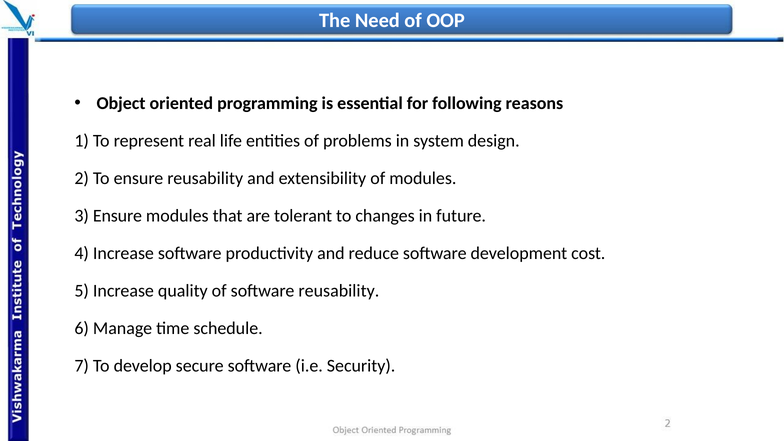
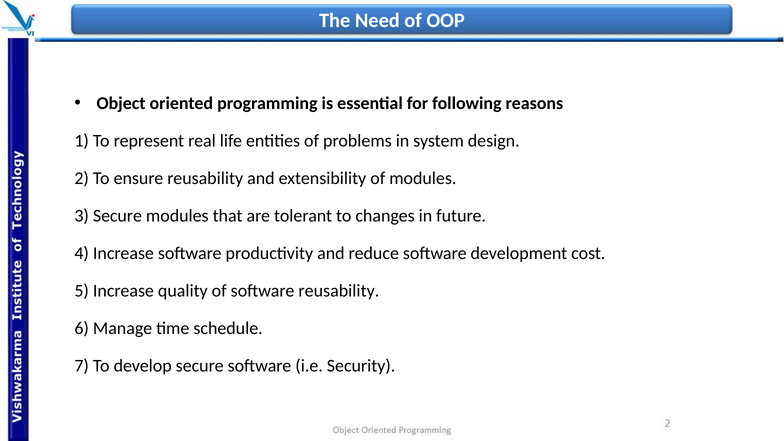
3 Ensure: Ensure -> Secure (117, 216)
